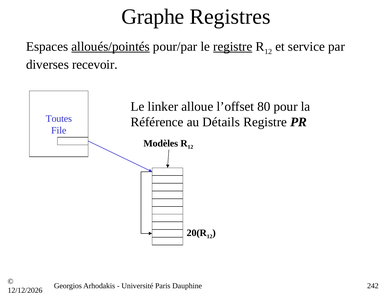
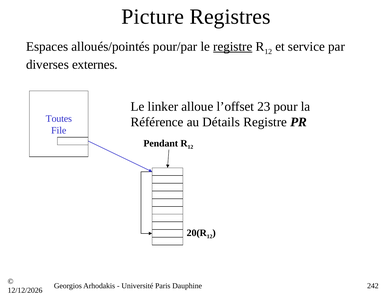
Graphe: Graphe -> Picture (153, 17)
alloués/pointés underline: present -> none (111, 47)
recevoir: recevoir -> externes (95, 64)
80: 80 -> 23 (264, 106)
Modèles: Modèles -> Pendant (161, 143)
